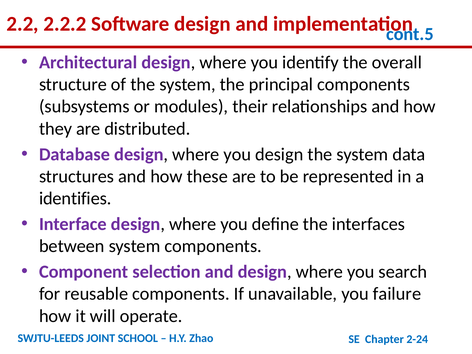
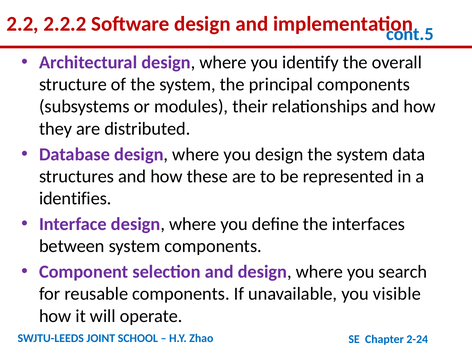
failure: failure -> visible (397, 294)
